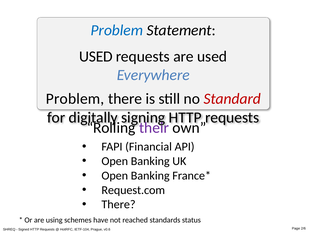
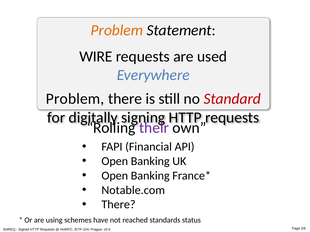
Problem colour: blue -> orange (117, 30)
USED: USED -> WIRE (96, 57)
Request.com: Request.com -> Notable.com (133, 190)
